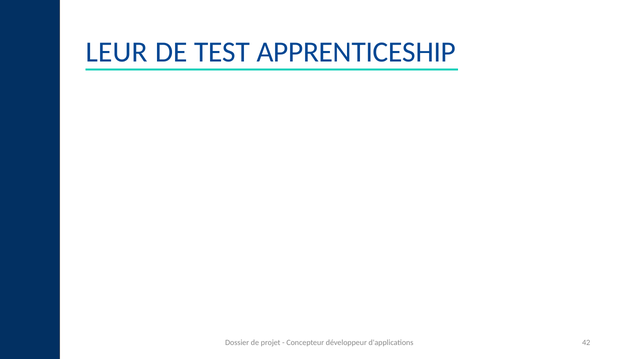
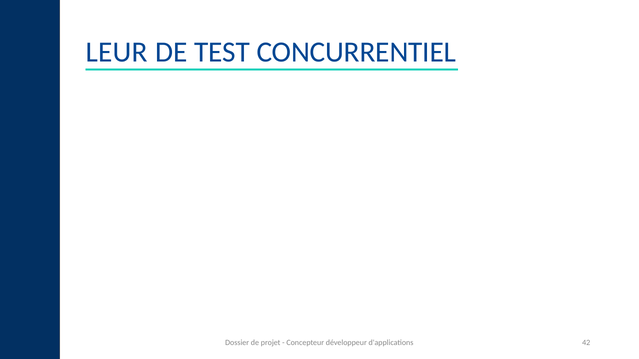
APPRENTICESHIP: APPRENTICESHIP -> CONCURRENTIEL (356, 52)
